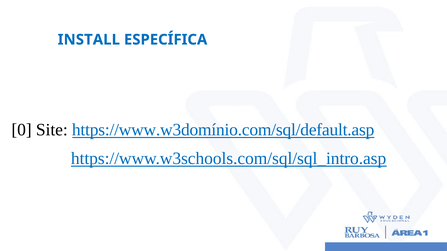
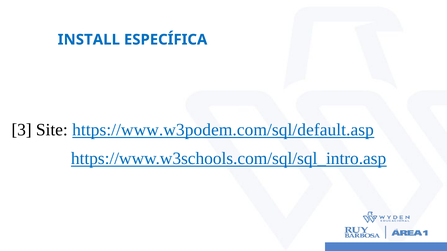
0: 0 -> 3 (22, 130)
https://www.w3domínio.com/sql/default.asp: https://www.w3domínio.com/sql/default.asp -> https://www.w3podem.com/sql/default.asp (223, 130)
